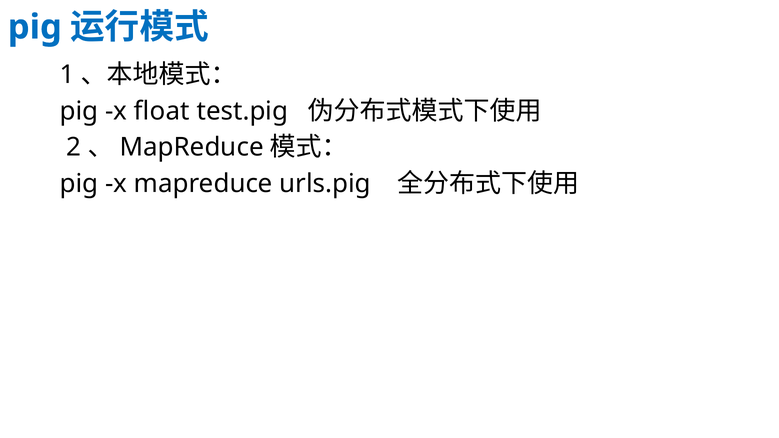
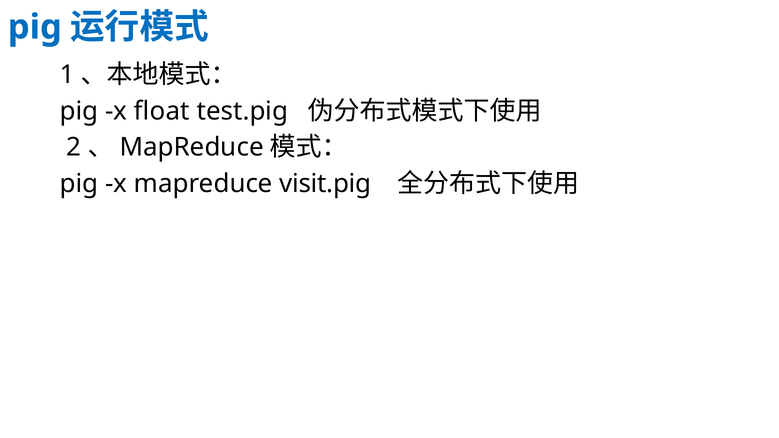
urls.pig: urls.pig -> visit.pig (325, 184)
